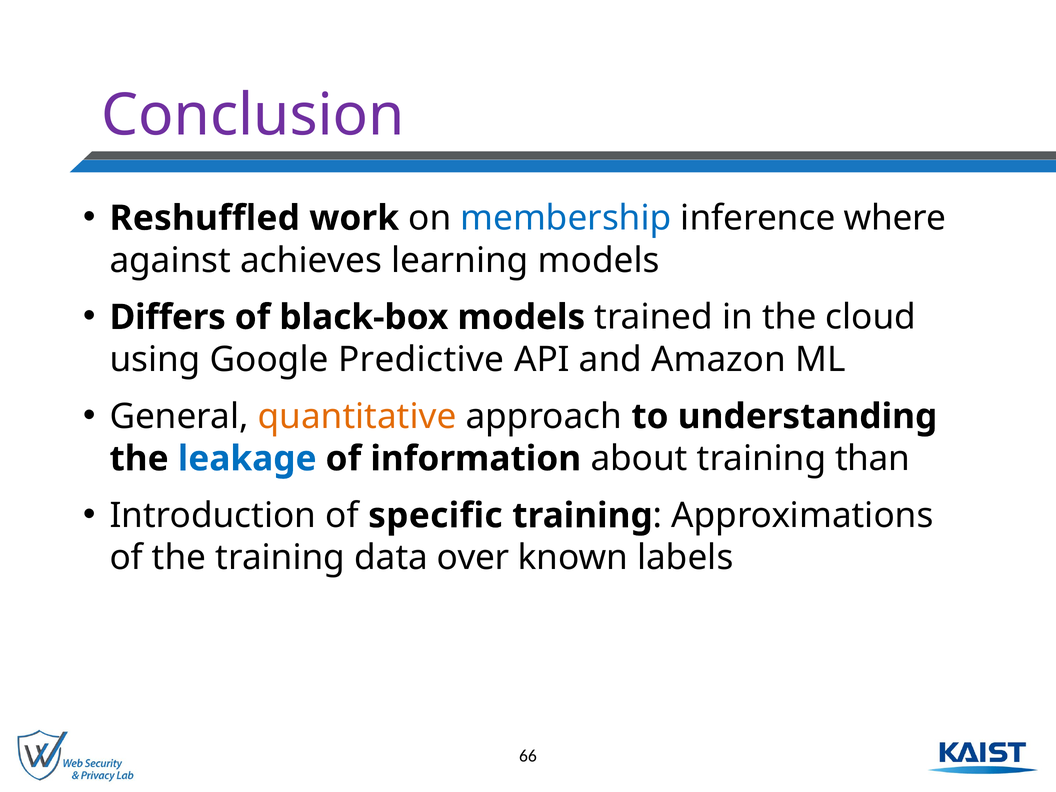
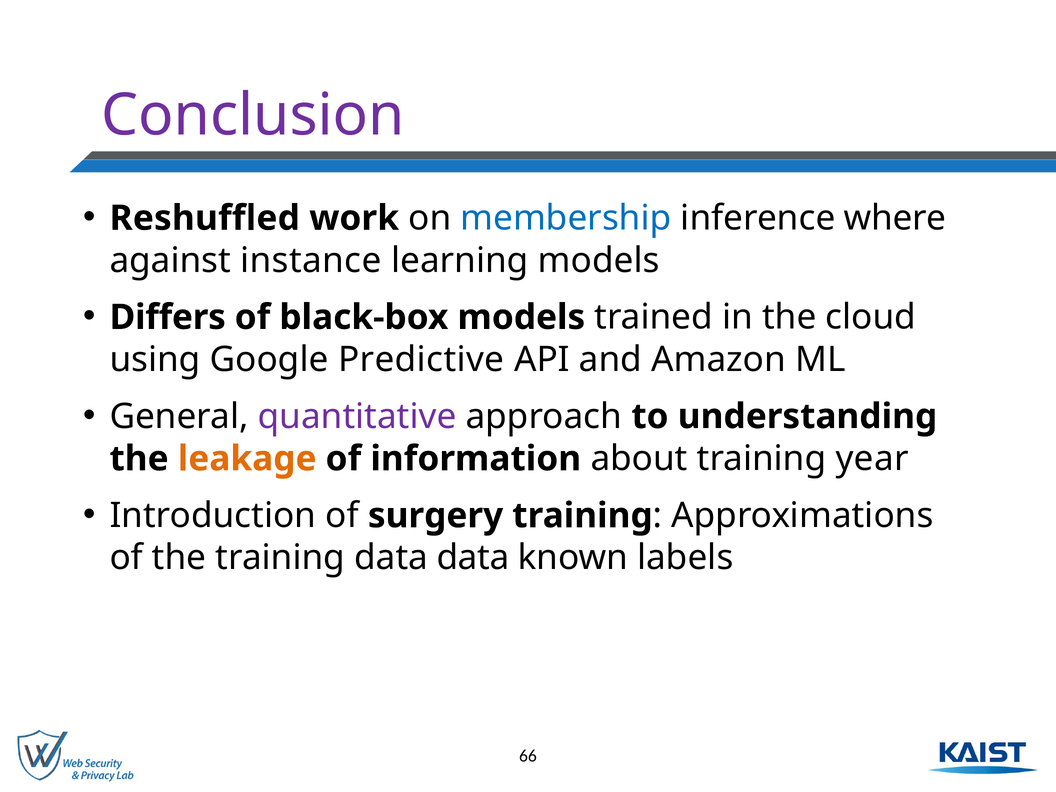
achieves: achieves -> instance (311, 260)
quantitative colour: orange -> purple (357, 416)
leakage colour: blue -> orange (247, 459)
than: than -> year (872, 459)
specific: specific -> surgery (436, 516)
data over: over -> data (473, 558)
